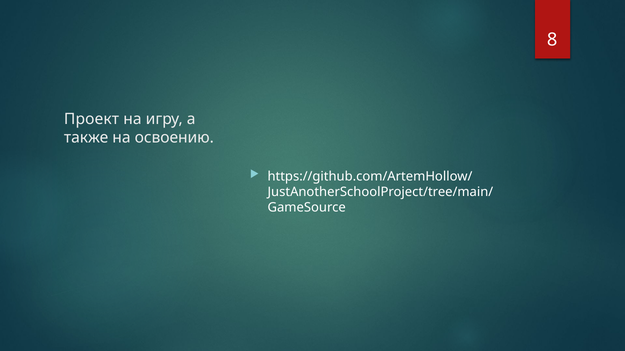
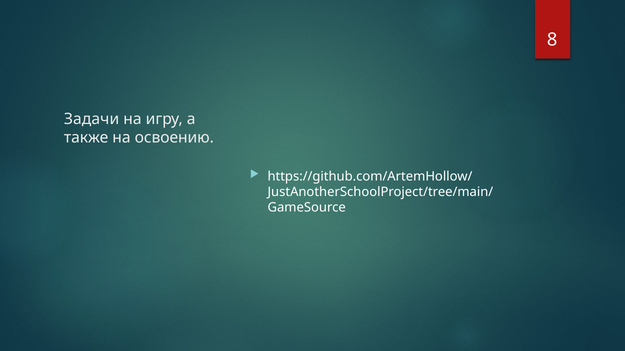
Проект: Проект -> Задачи (92, 119)
